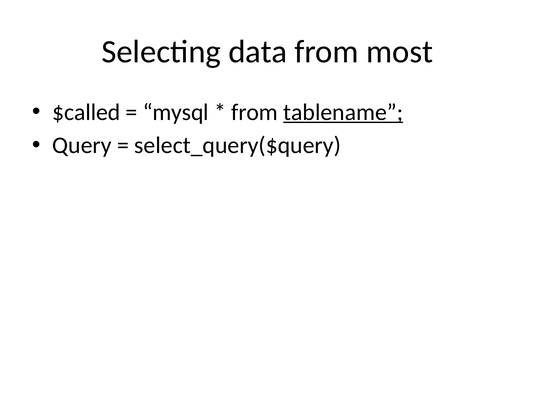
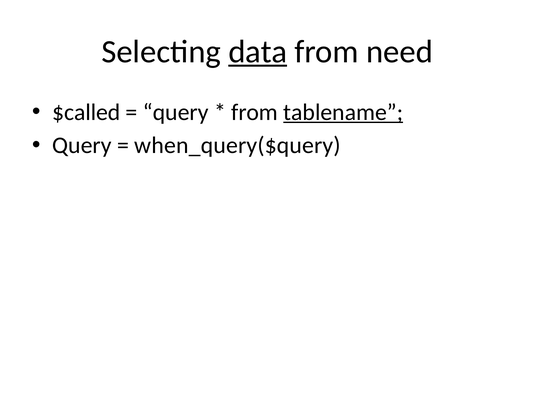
data underline: none -> present (258, 52)
most: most -> need (400, 52)
mysql: mysql -> query (176, 112)
select_query($query: select_query($query -> when_query($query (238, 146)
